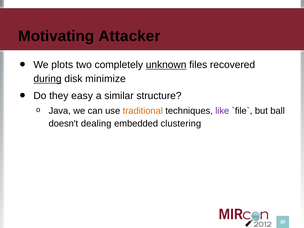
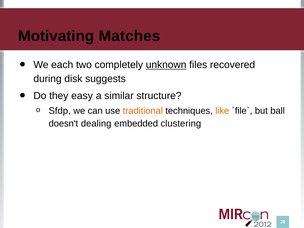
Attacker: Attacker -> Matches (130, 36)
plots: plots -> each (62, 65)
during underline: present -> none (48, 79)
minimize: minimize -> suggests (105, 79)
Java: Java -> Sfdp (60, 111)
like colour: purple -> orange (222, 111)
